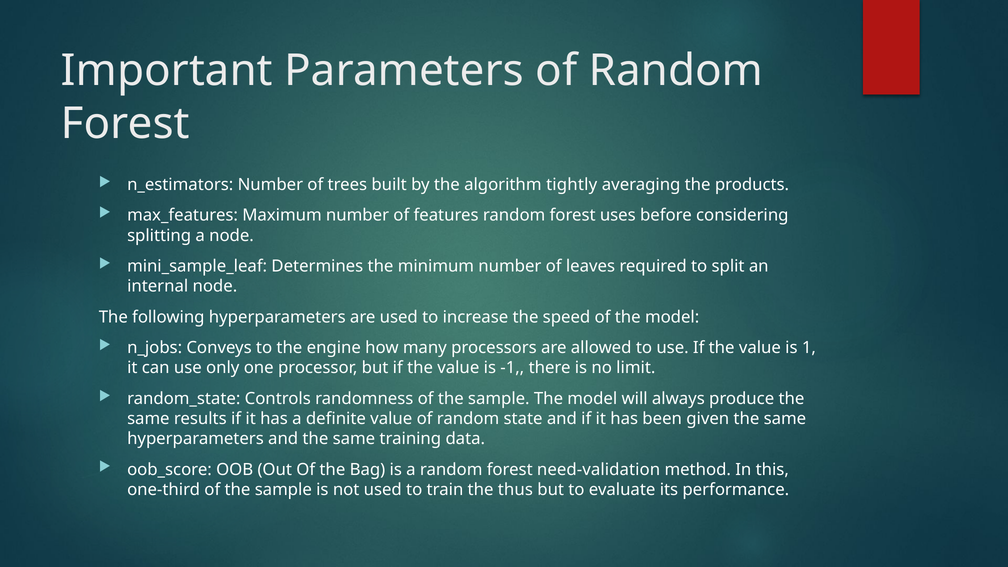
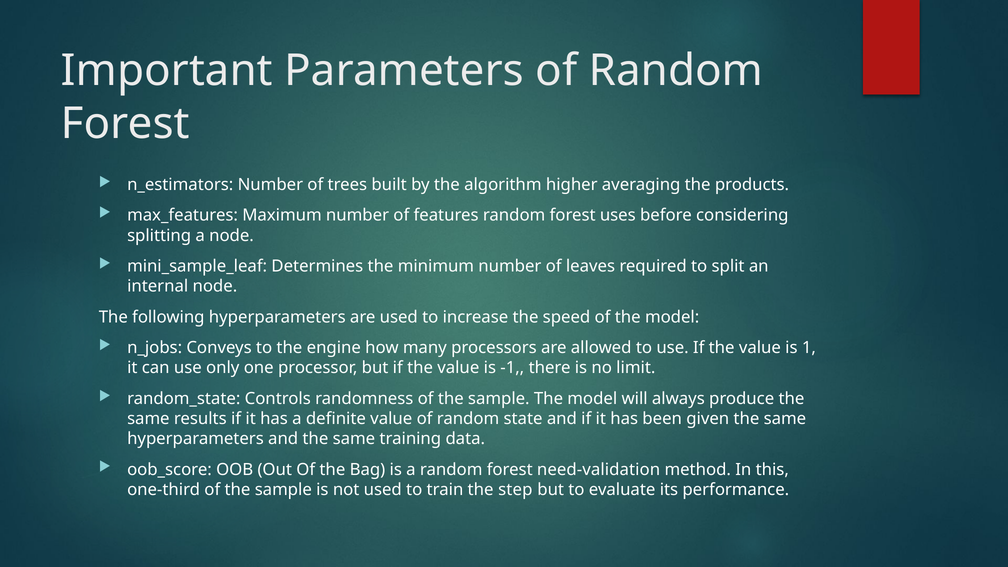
tightly: tightly -> higher (572, 185)
thus: thus -> step (515, 490)
